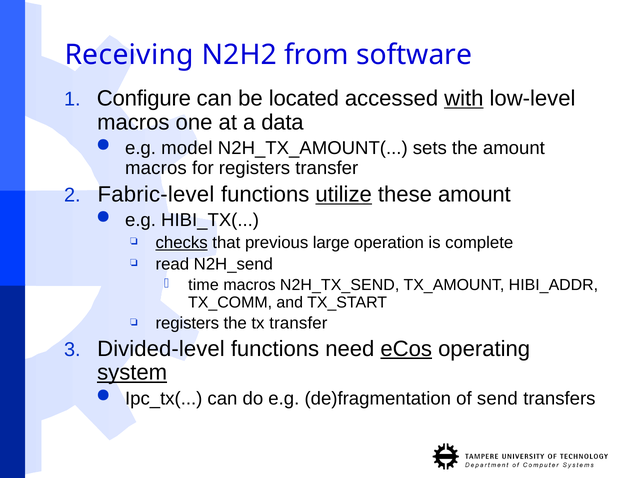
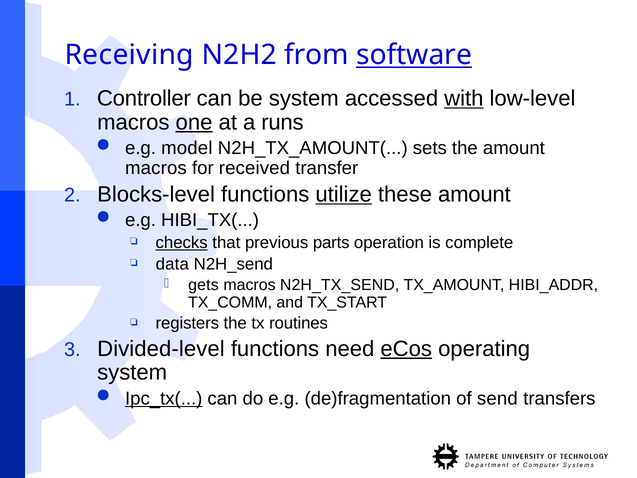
software underline: none -> present (414, 55)
Configure: Configure -> Controller (144, 98)
be located: located -> system (304, 98)
one underline: none -> present (194, 122)
data: data -> runs (282, 122)
for registers: registers -> received (254, 168)
Fabric-level: Fabric-level -> Blocks-level (156, 194)
large: large -> parts (331, 243)
read: read -> data (172, 264)
time: time -> gets (203, 285)
tx transfer: transfer -> routines (299, 323)
system underline: present -> none (132, 372)
Ipc_tx( underline: none -> present (164, 398)
